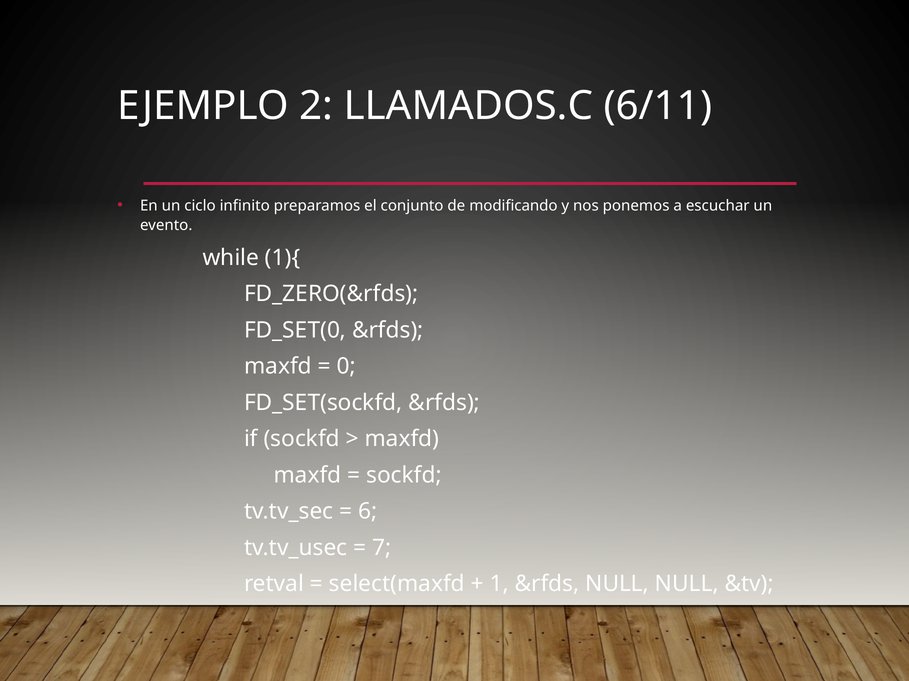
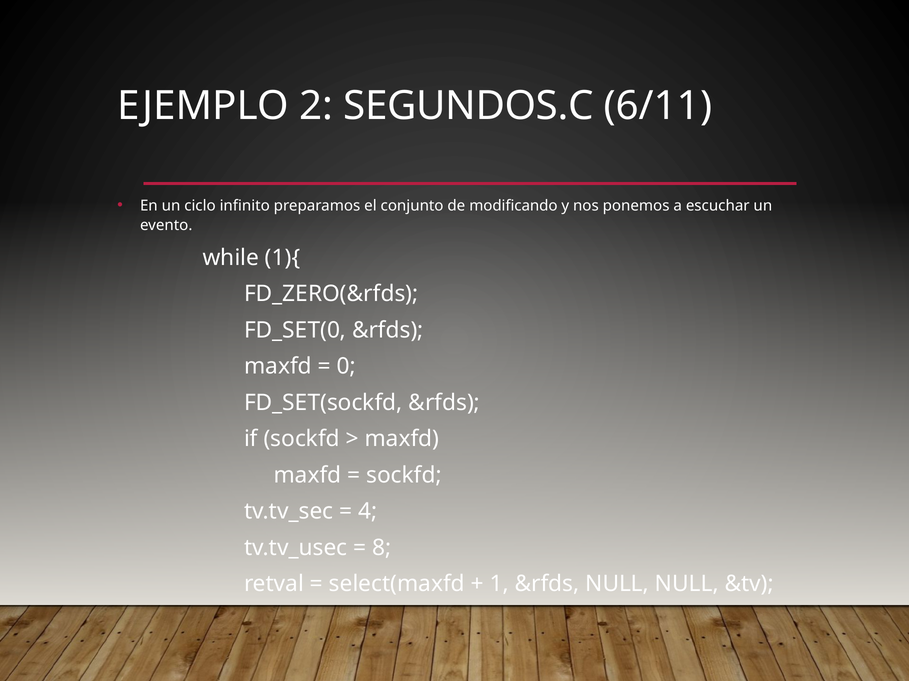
LLAMADOS.C: LLAMADOS.C -> SEGUNDOS.C (469, 106)
6: 6 -> 4 (368, 512)
7: 7 -> 8 (382, 548)
